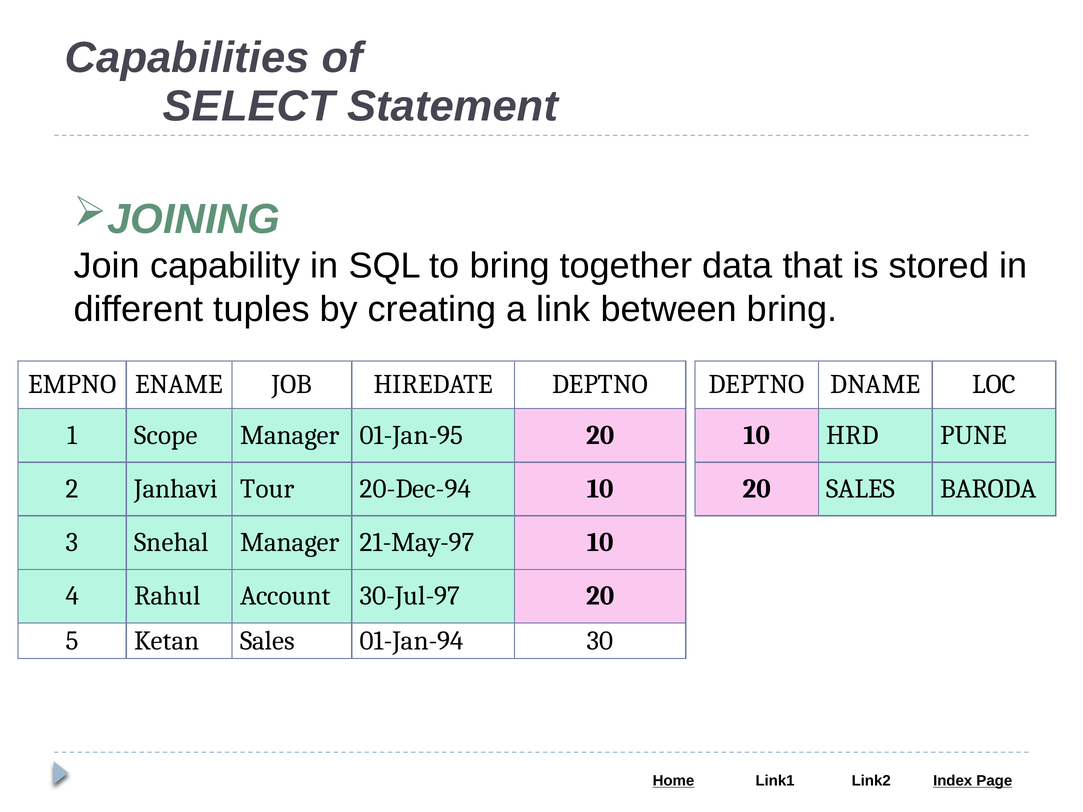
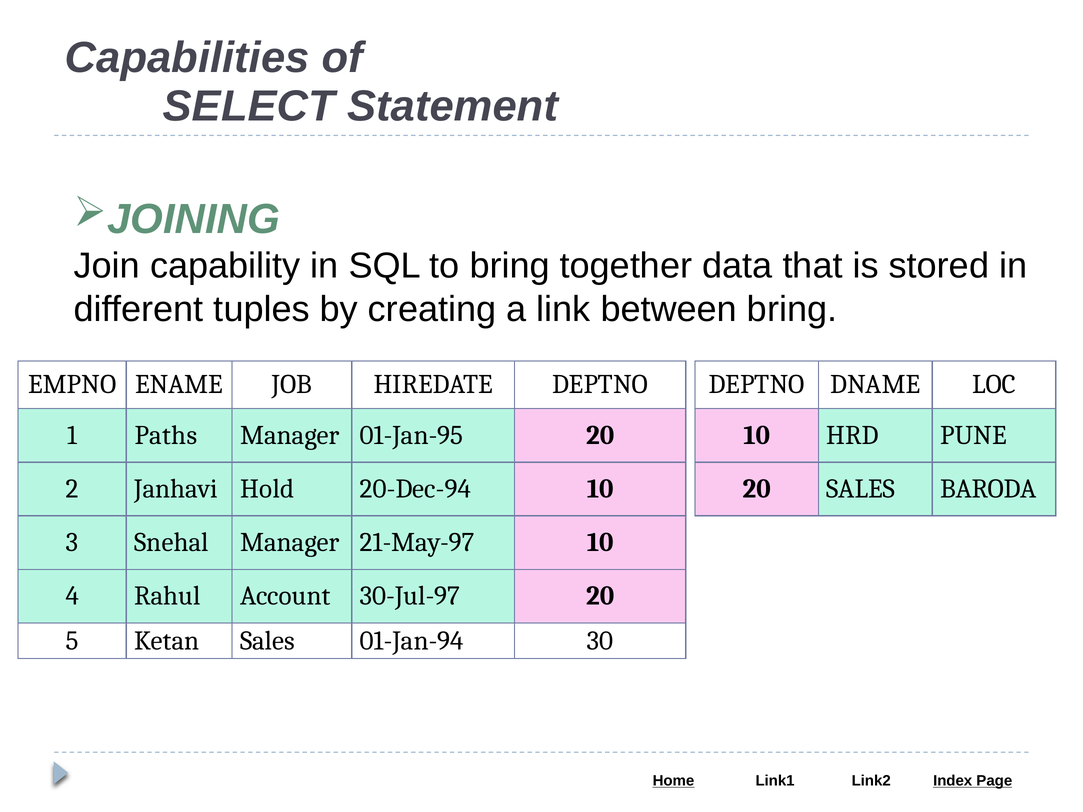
Scope: Scope -> Paths (166, 435)
Tour: Tour -> Hold (267, 489)
